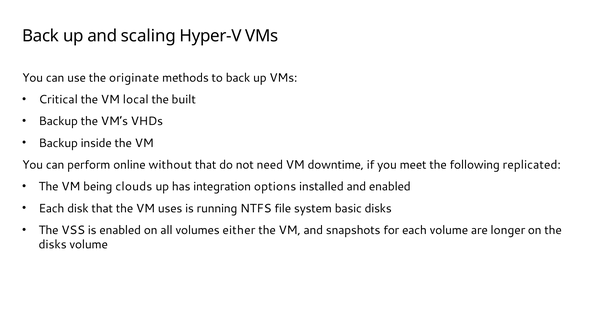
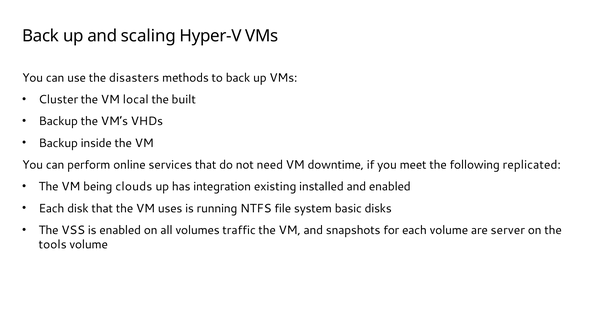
originate: originate -> disasters (134, 78)
Critical: Critical -> Cluster (58, 100)
without: without -> services (170, 165)
options: options -> existing (275, 187)
either: either -> traffic (239, 230)
longer: longer -> server (508, 230)
disks: disks -> tools (53, 245)
